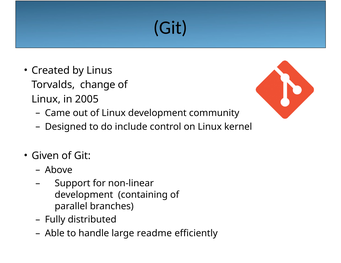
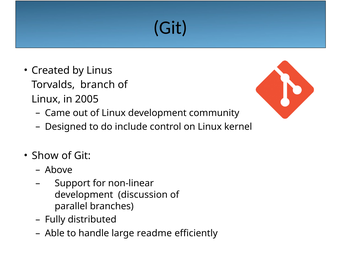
change: change -> branch (98, 85)
Given: Given -> Show (45, 156)
containing: containing -> discussion (143, 195)
